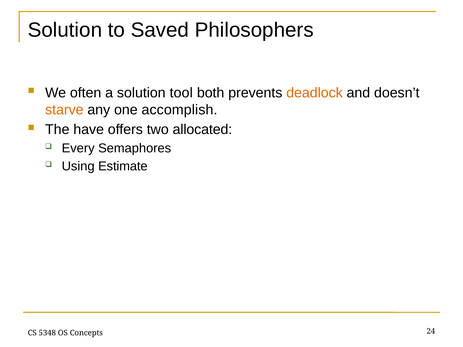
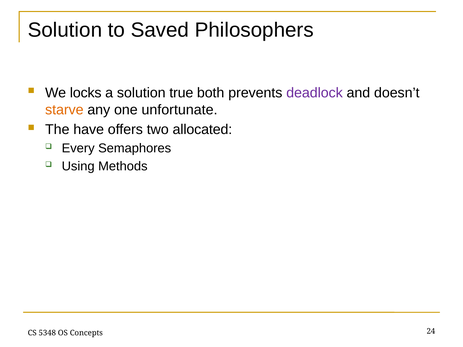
often: often -> locks (86, 93)
tool: tool -> true (181, 93)
deadlock colour: orange -> purple (315, 93)
accomplish: accomplish -> unfortunate (180, 110)
Estimate: Estimate -> Methods (123, 166)
